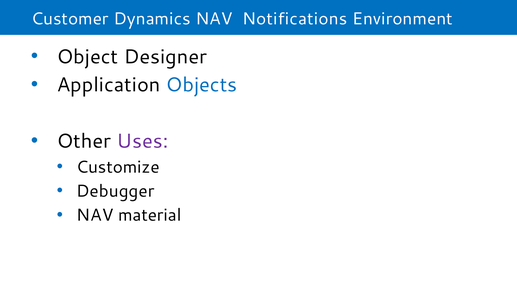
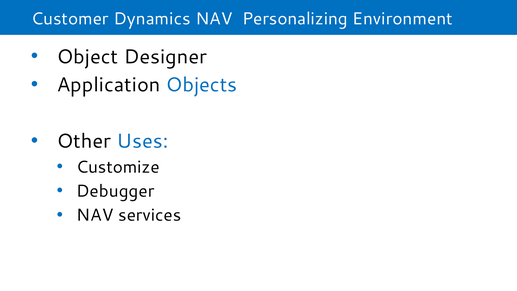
Notifications: Notifications -> Personalizing (295, 19)
Uses colour: purple -> blue (143, 141)
material: material -> services (150, 215)
